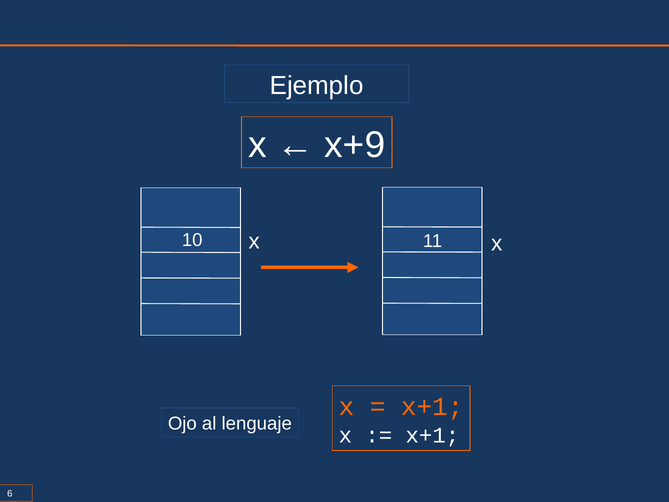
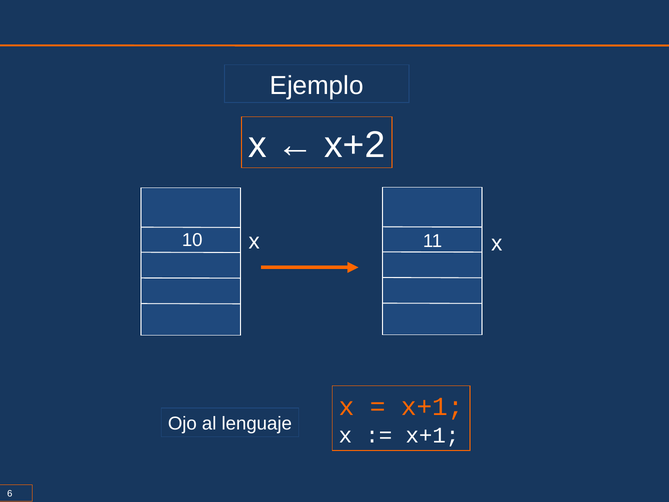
x+9: x+9 -> x+2 (355, 145)
